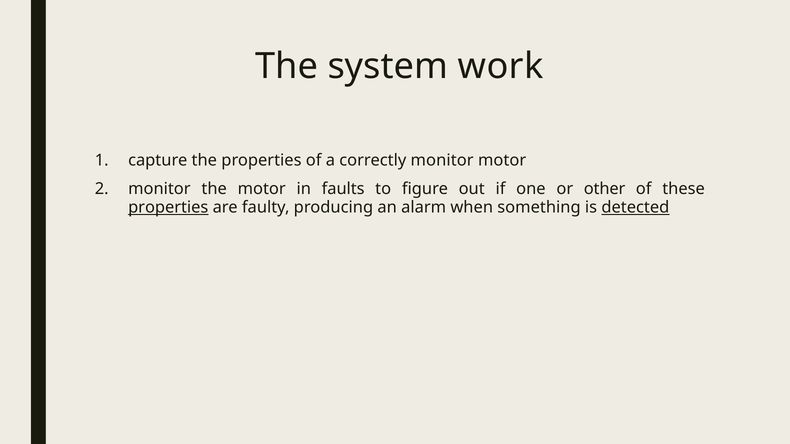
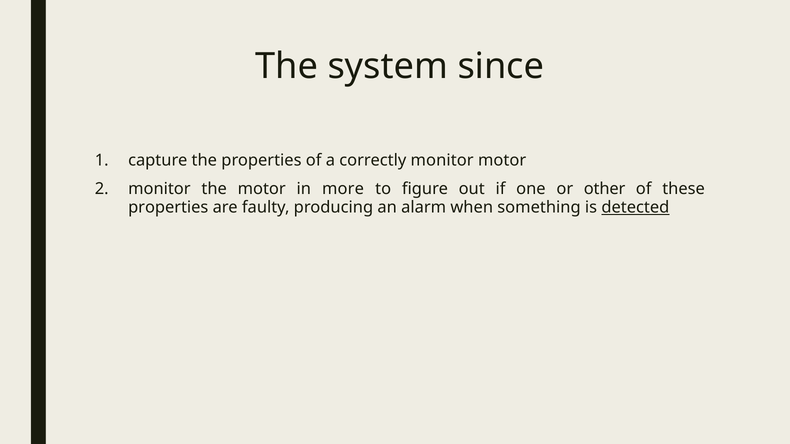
work: work -> since (501, 66)
faults: faults -> more (343, 189)
properties underline: present -> none (168, 208)
